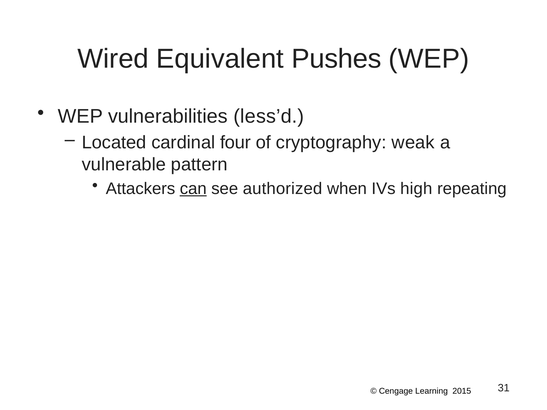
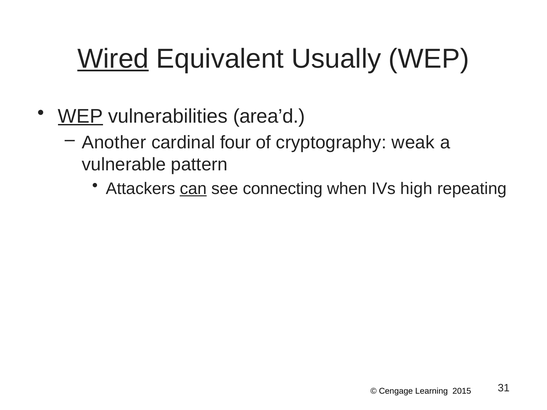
Wired underline: none -> present (113, 59)
Pushes: Pushes -> Usually (336, 59)
WEP underline: none -> present (80, 116)
less’d: less’d -> area’d (269, 116)
Located: Located -> Another (114, 143)
authorized: authorized -> connecting (283, 189)
